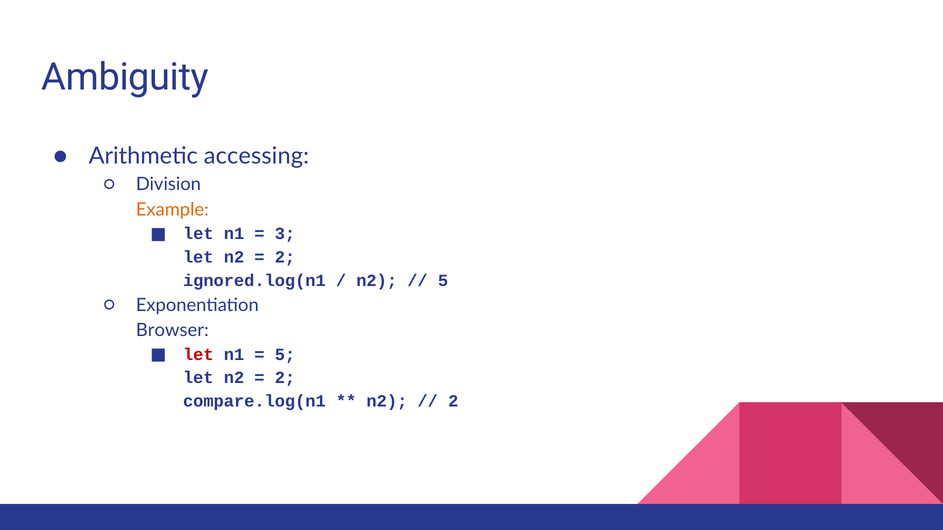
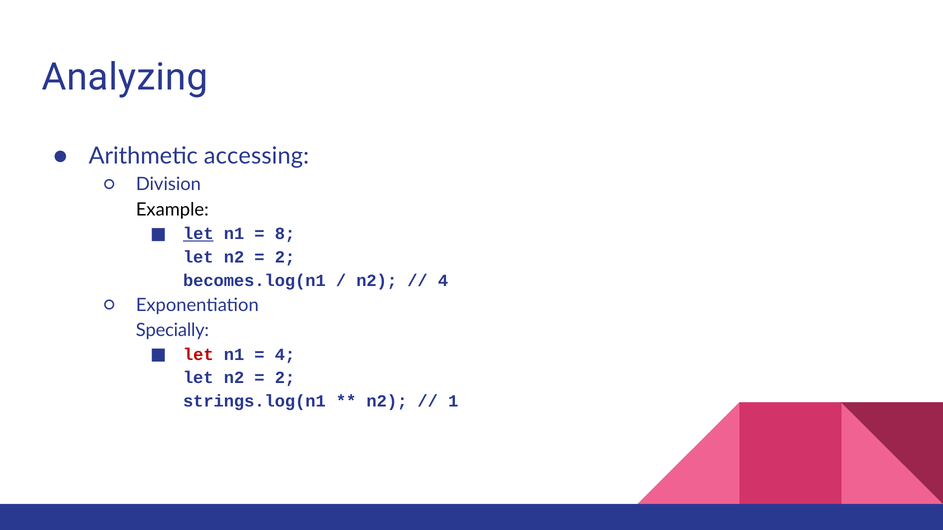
Ambiguity: Ambiguity -> Analyzing (125, 77)
Example colour: orange -> black (172, 210)
let underline: none -> present (198, 234)
3: 3 -> 8 (285, 234)
ignored.log(n1: ignored.log(n1 -> becomes.log(n1 (254, 281)
5: 5 -> 4 (443, 281)
Browser: Browser -> Specially (172, 331)
5: 5 -> 4 (285, 355)
compare.log(n1: compare.log(n1 -> strings.log(n1 (254, 402)
2: 2 -> 1 (453, 402)
